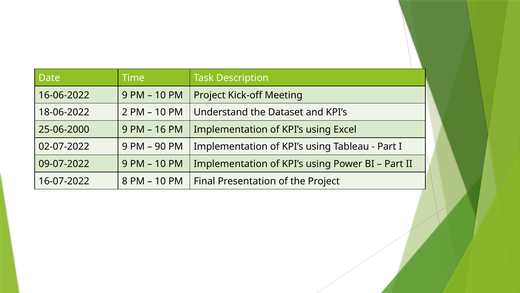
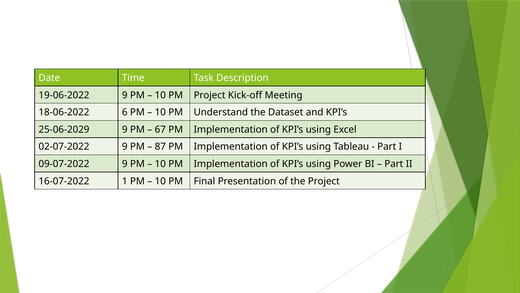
16-06-2022: 16-06-2022 -> 19-06-2022 (64, 95)
2: 2 -> 6 (125, 112)
25-06-2000: 25-06-2000 -> 25-06-2029 (64, 129)
16: 16 -> 67 (160, 129)
90: 90 -> 87 (160, 147)
8: 8 -> 1 (125, 181)
